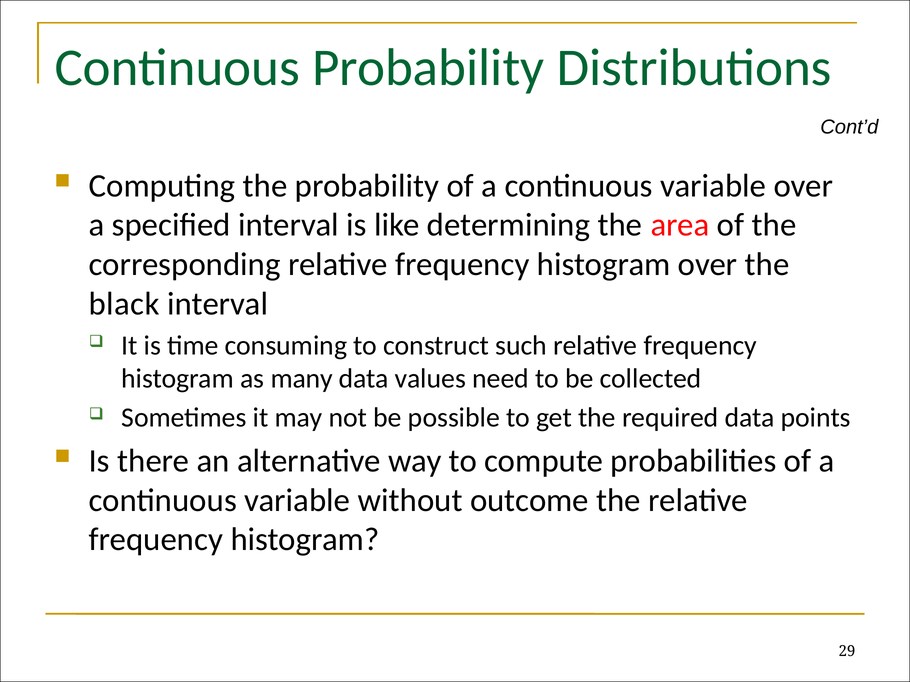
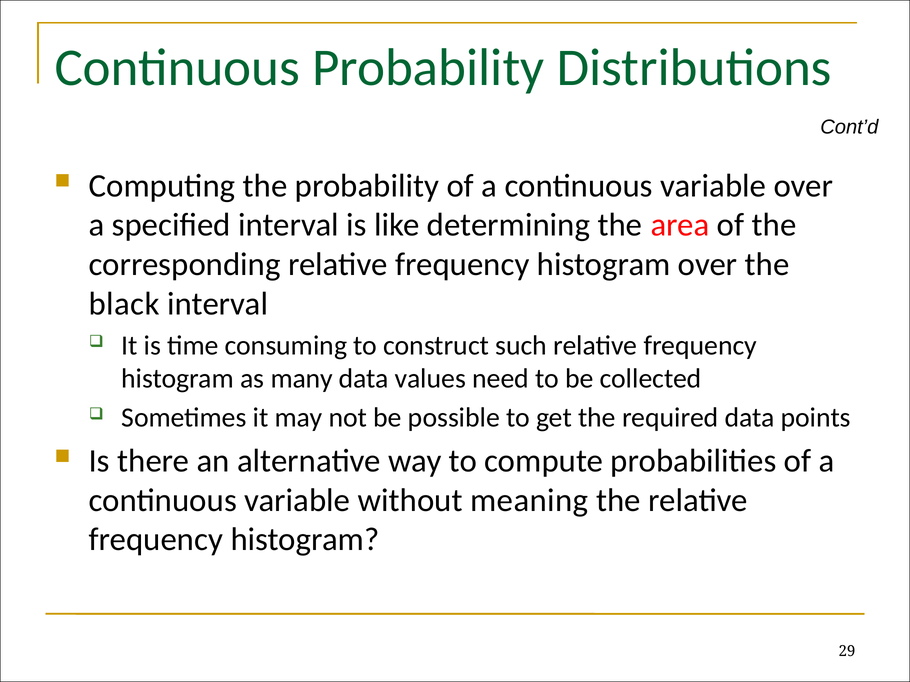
outcome: outcome -> meaning (529, 501)
